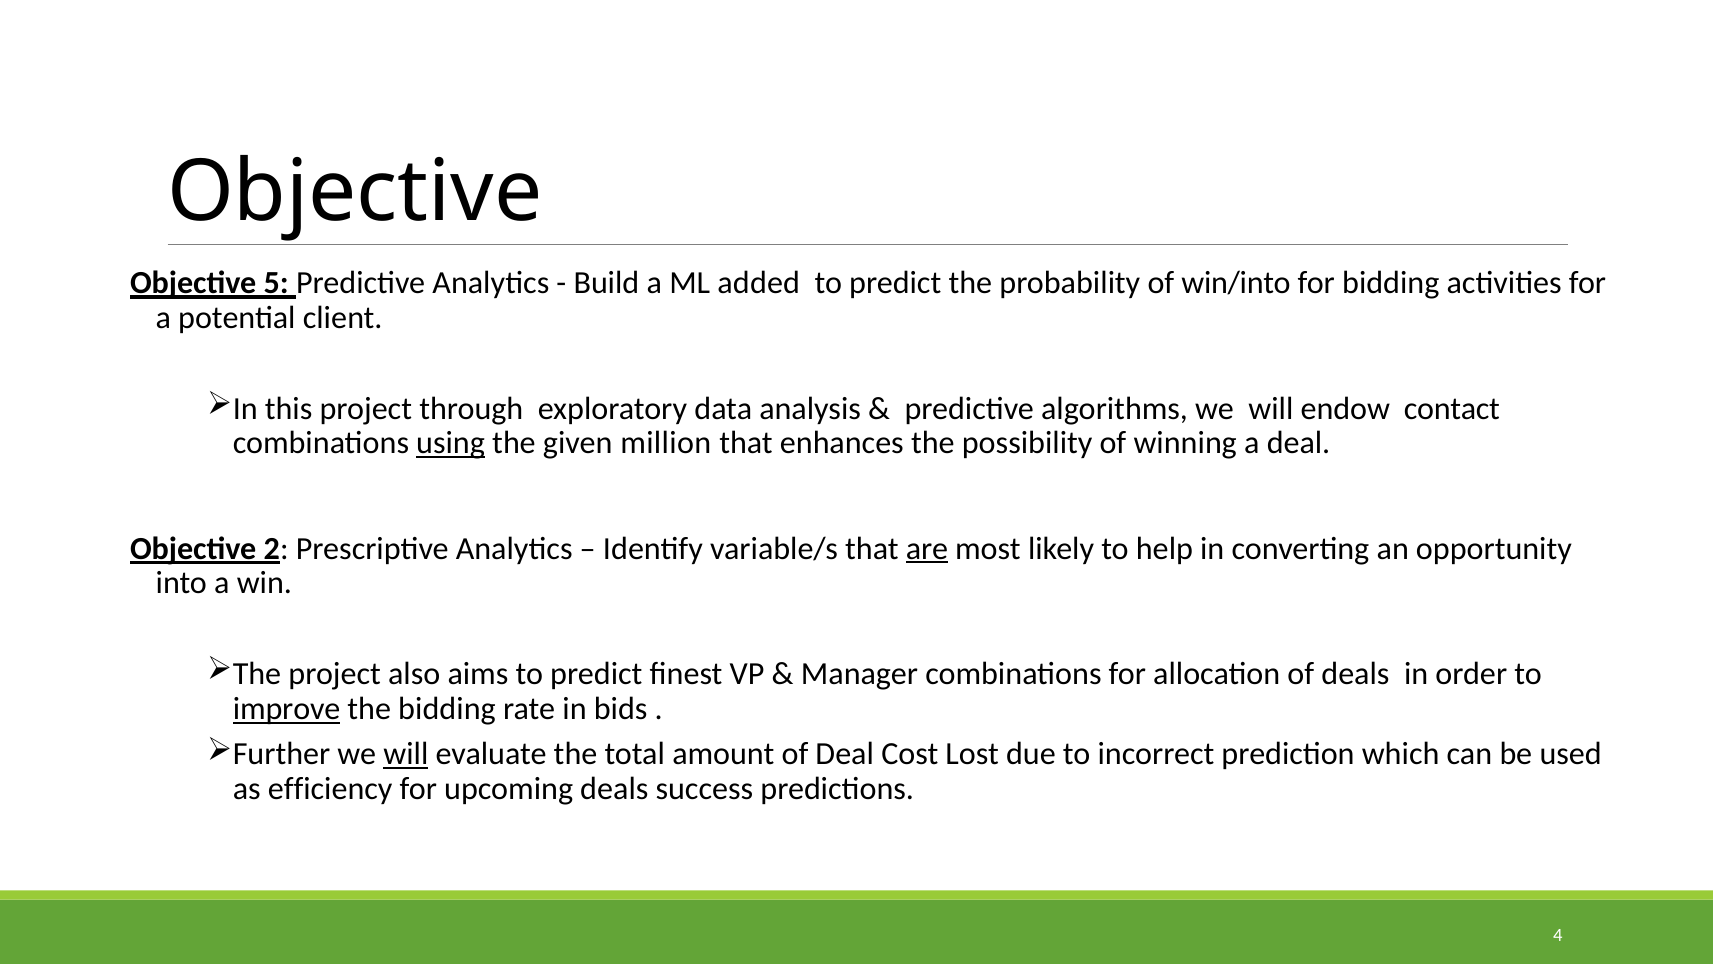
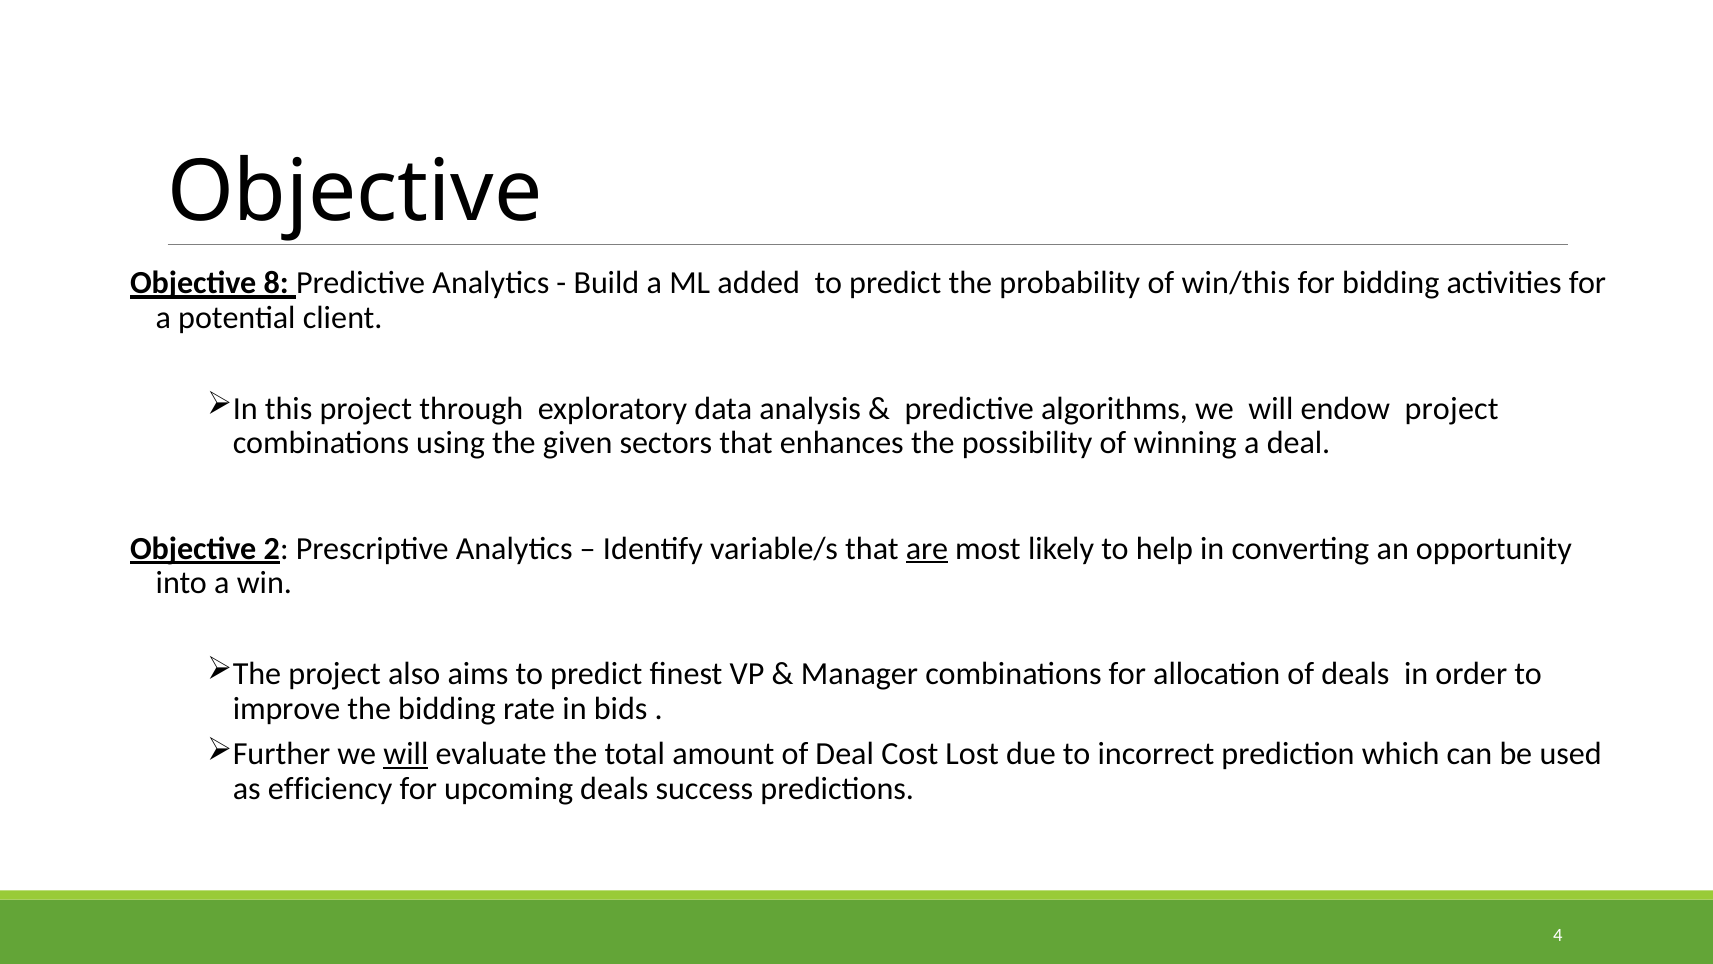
5: 5 -> 8 (276, 283)
win/into: win/into -> win/this (1236, 283)
endow contact: contact -> project (1452, 408)
using underline: present -> none (451, 443)
million: million -> sectors (666, 443)
improve underline: present -> none (287, 708)
